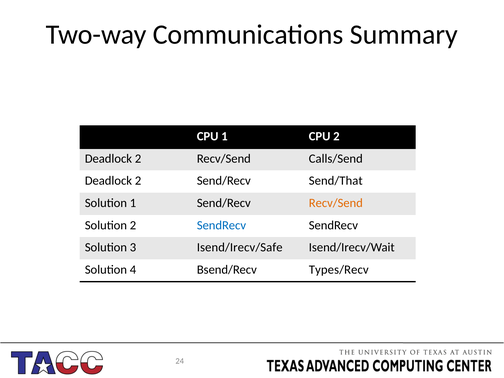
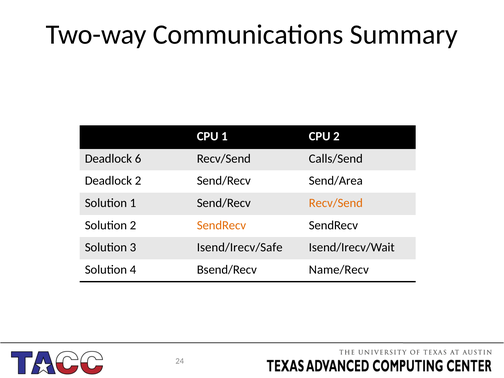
2: 2 -> 6 (138, 159)
Send/That: Send/That -> Send/Area (336, 181)
SendRecv colour: blue -> orange (221, 225)
Types/Recv: Types/Recv -> Name/Recv (339, 270)
